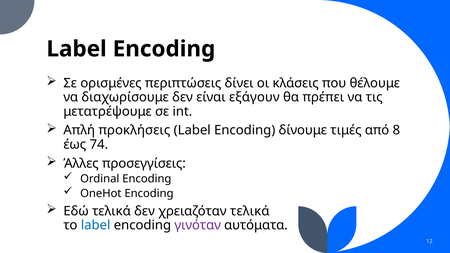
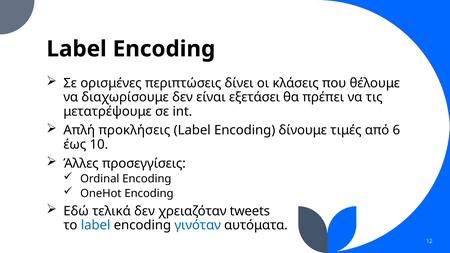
εξάγουν: εξάγουν -> εξετάσει (254, 97)
8: 8 -> 6 (396, 130)
74: 74 -> 10 (99, 145)
χρειαζόταν τελικά: τελικά -> tweets (250, 211)
γινόταν colour: purple -> blue (198, 225)
